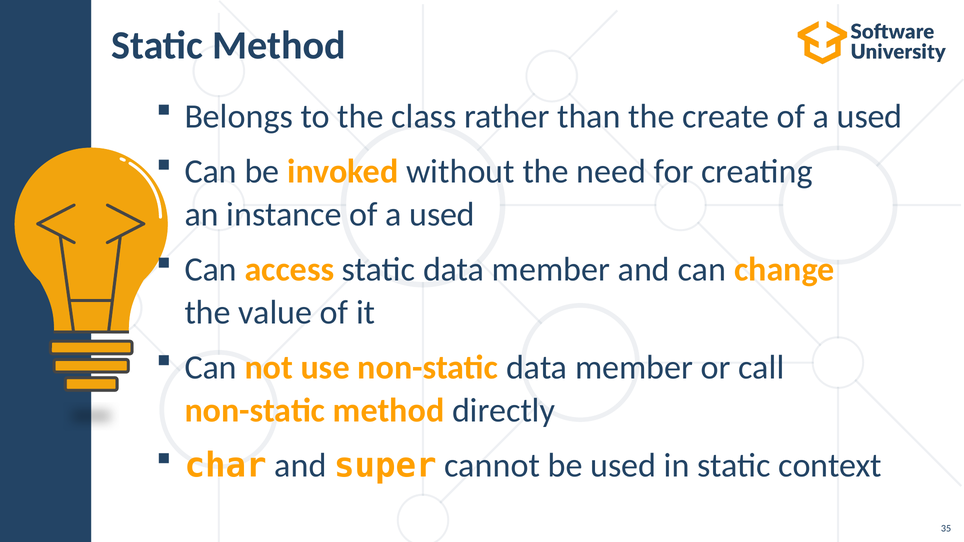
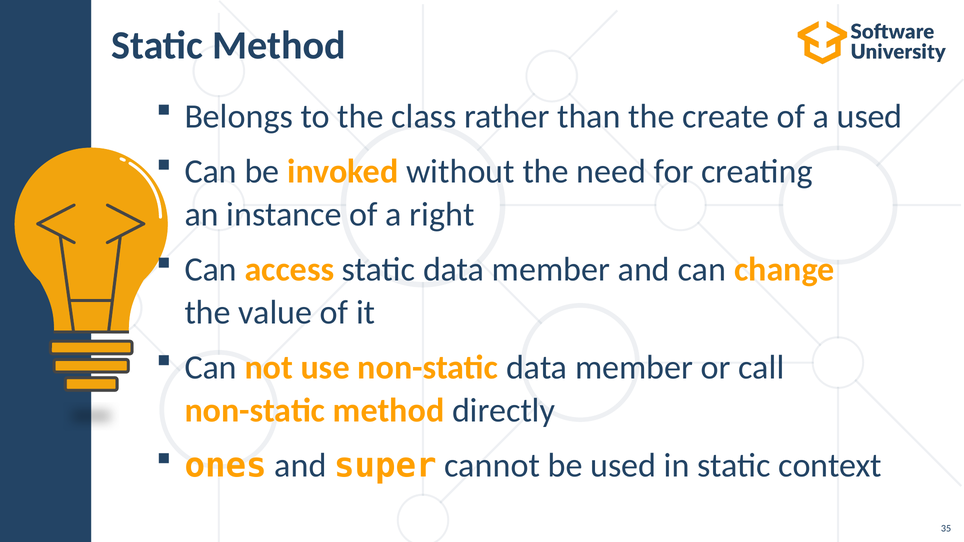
instance of a used: used -> right (442, 214)
char: char -> ones (226, 466)
